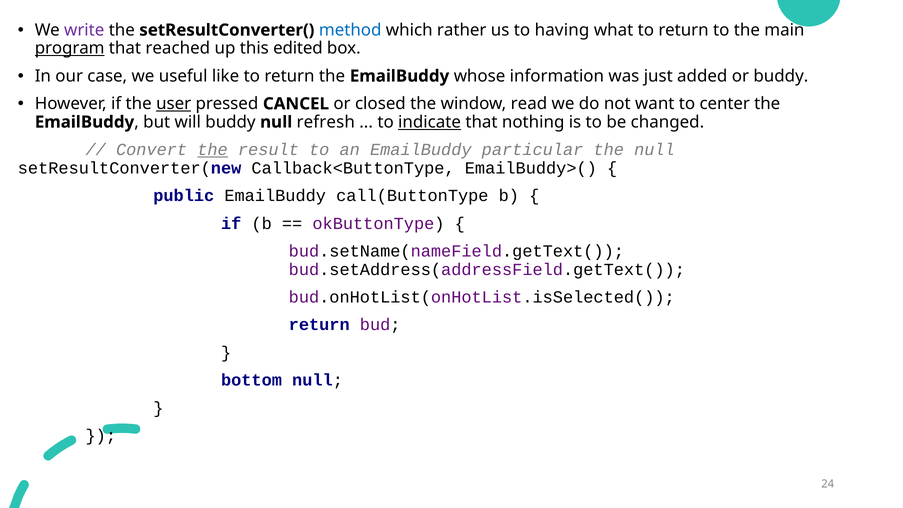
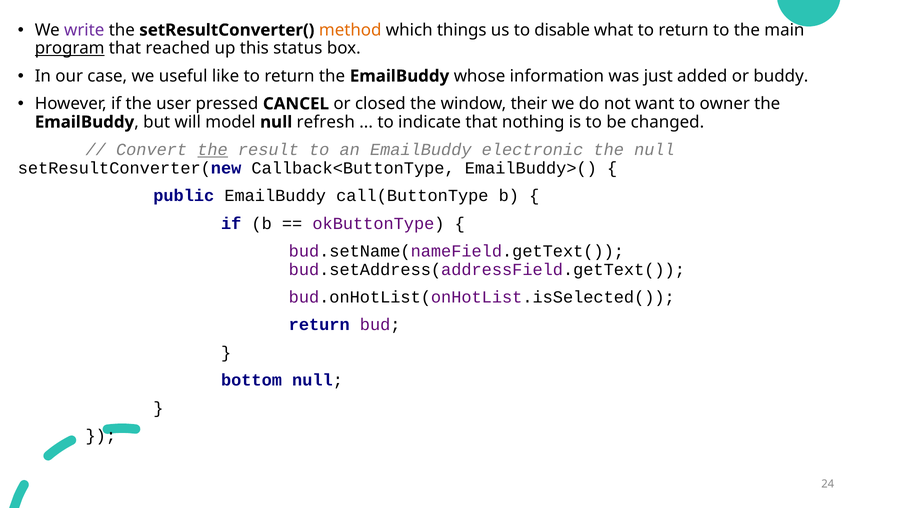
method colour: blue -> orange (350, 30)
rather: rather -> things (462, 30)
having: having -> disable (562, 30)
edited: edited -> status (298, 48)
user underline: present -> none (174, 104)
read: read -> their (529, 104)
center: center -> owner (725, 104)
will buddy: buddy -> model (230, 122)
indicate underline: present -> none (430, 122)
particular: particular -> electronic (533, 150)
